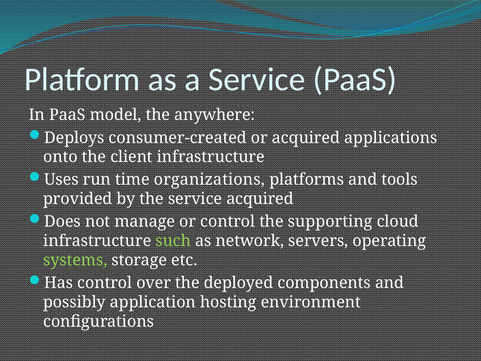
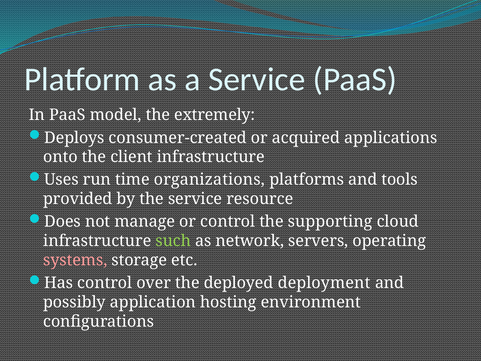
anywhere: anywhere -> extremely (215, 115)
service acquired: acquired -> resource (260, 199)
systems colour: light green -> pink (75, 260)
components: components -> deployment (324, 283)
